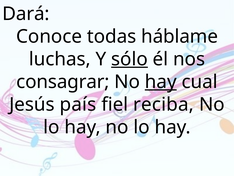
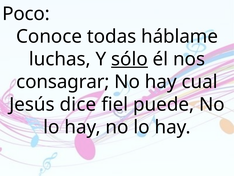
Dará: Dará -> Poco (26, 14)
hay underline: present -> none (161, 82)
país: país -> dice (78, 104)
reciba: reciba -> puede (164, 104)
